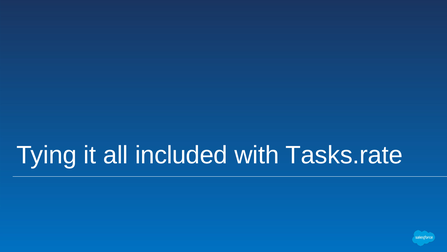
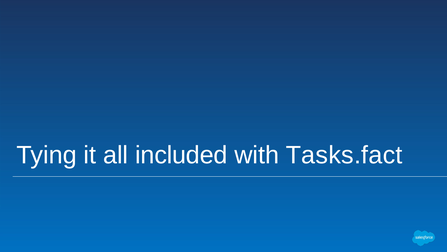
Tasks.rate: Tasks.rate -> Tasks.fact (344, 155)
